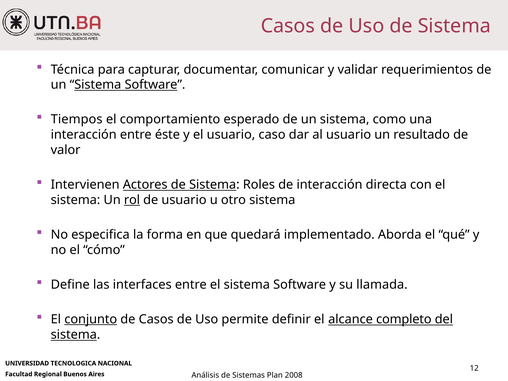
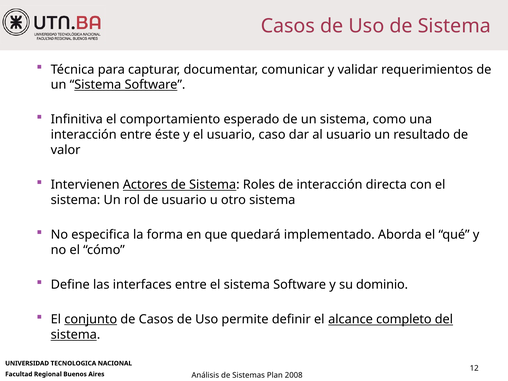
Tiempos: Tiempos -> Infinitiva (77, 119)
rol underline: present -> none (132, 200)
llamada: llamada -> dominio (382, 285)
